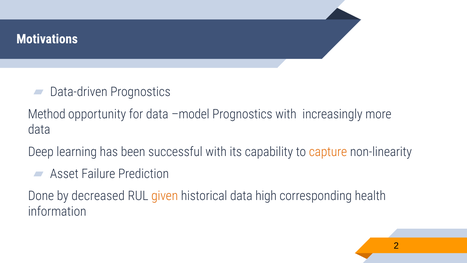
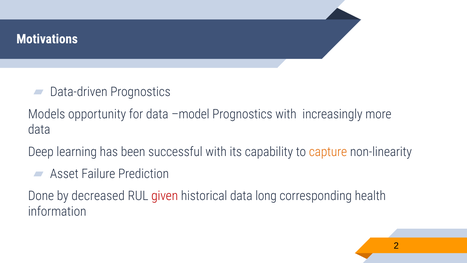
Method: Method -> Models (47, 114)
given colour: orange -> red (165, 196)
high: high -> long (266, 196)
